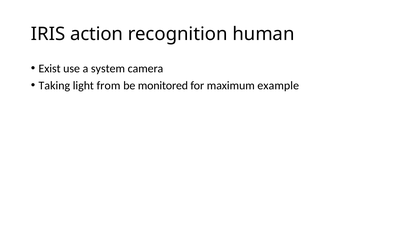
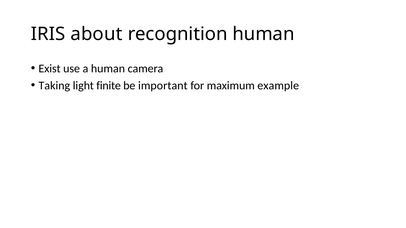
action: action -> about (96, 34)
a system: system -> human (108, 69)
from: from -> finite (109, 86)
monitored: monitored -> important (163, 86)
